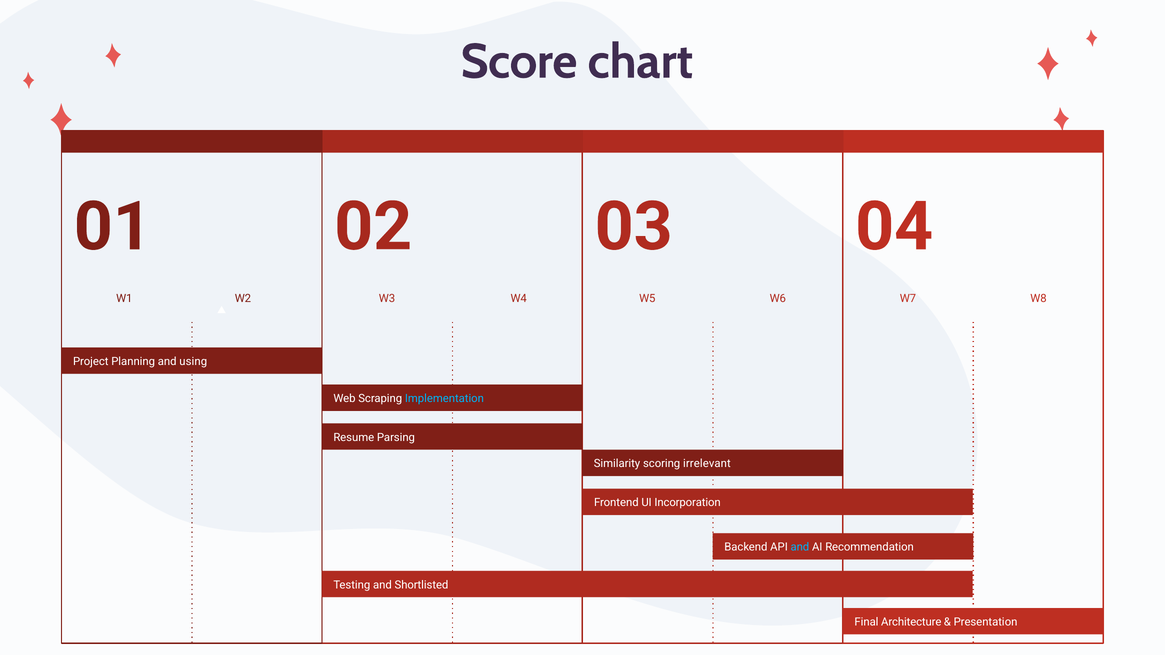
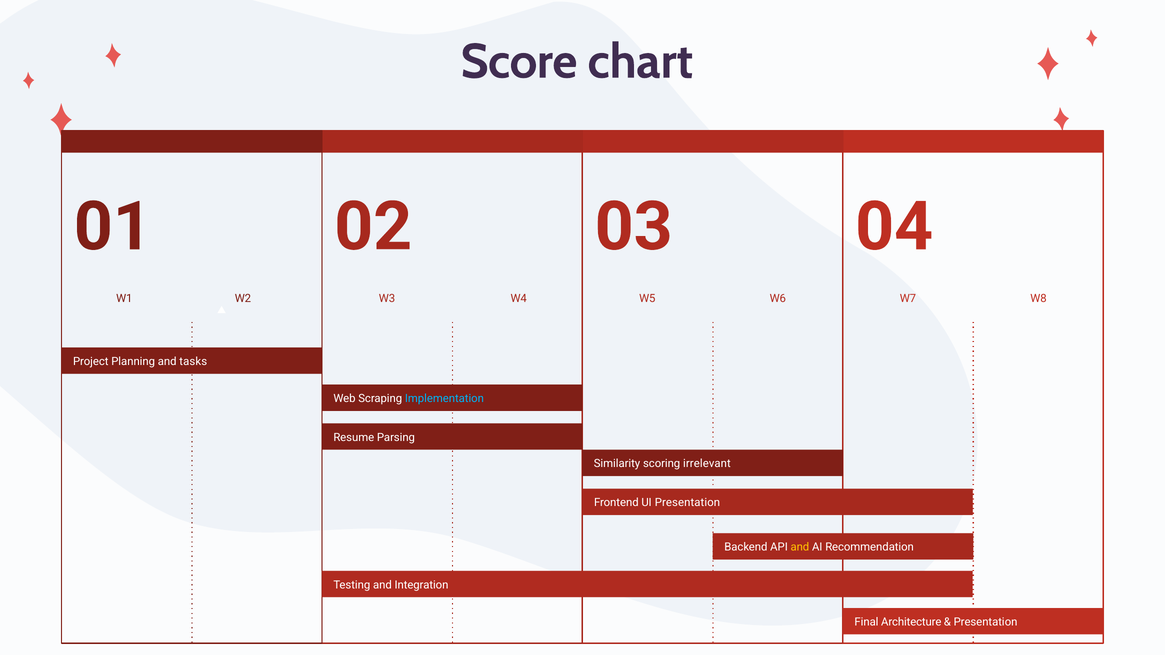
using: using -> tasks (193, 362)
UI Incorporation: Incorporation -> Presentation (687, 503)
and colour: light blue -> yellow (800, 548)
Shortlisted: Shortlisted -> Integration (421, 585)
